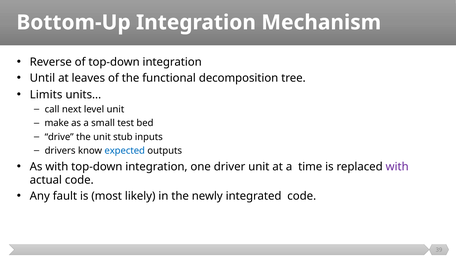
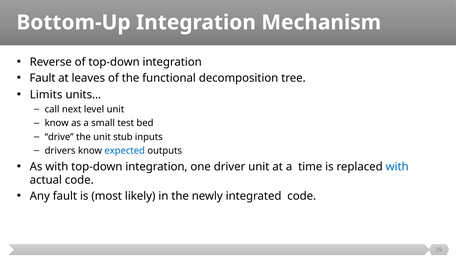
Until: Until -> Fault (42, 78)
make: make -> know (57, 123)
with colour: purple -> blue (397, 166)
